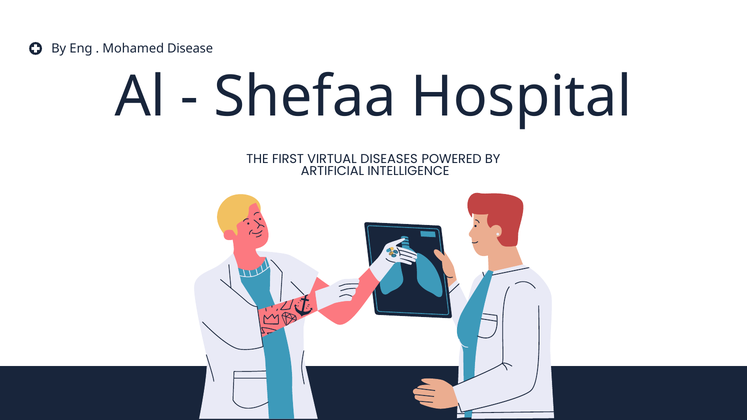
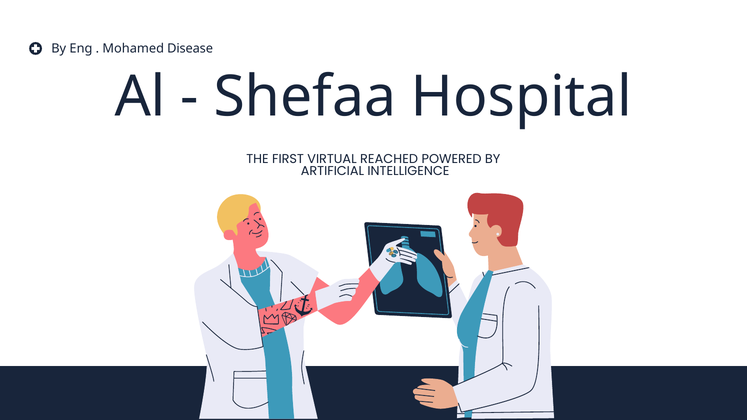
DISEASES: DISEASES -> REACHED (389, 159)
